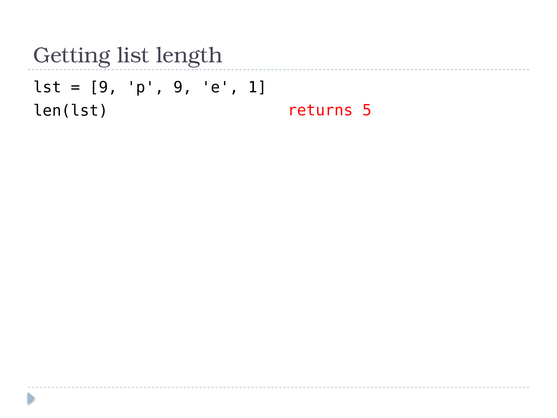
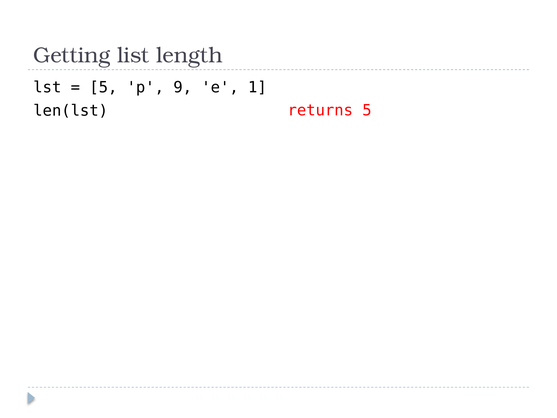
9: 9 -> 5 (103, 87)
